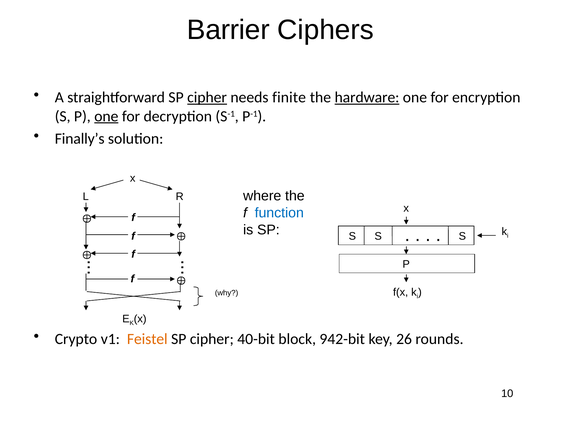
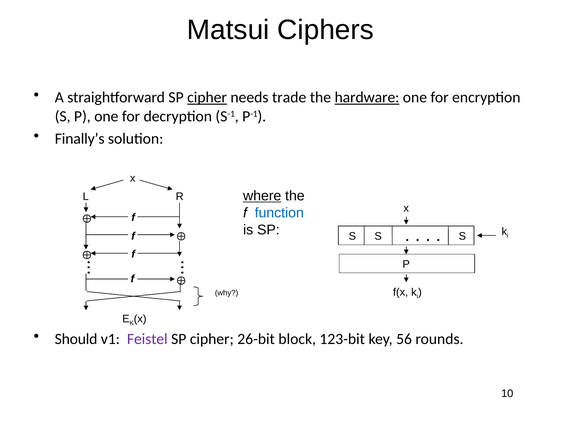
Barrier: Barrier -> Matsui (228, 30)
finite: finite -> trade (289, 97)
one underline: present -> none (106, 116)
where underline: none -> present (262, 196)
Crypto: Crypto -> Should (76, 339)
Feistel colour: orange -> purple (147, 339)
40-bit: 40-bit -> 26-bit (256, 339)
942-bit: 942-bit -> 123-bit (342, 339)
26: 26 -> 56 (404, 339)
